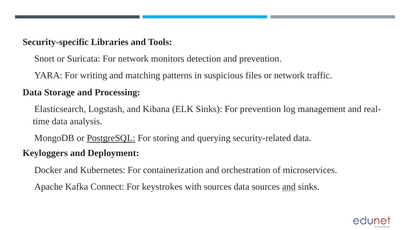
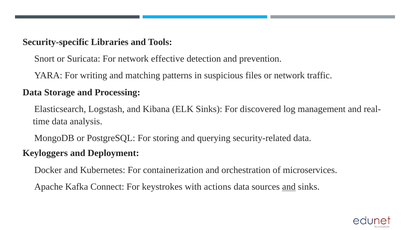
monitors: monitors -> effective (168, 59)
For prevention: prevention -> discovered (261, 109)
PostgreSQL underline: present -> none (111, 139)
with sources: sources -> actions (218, 187)
